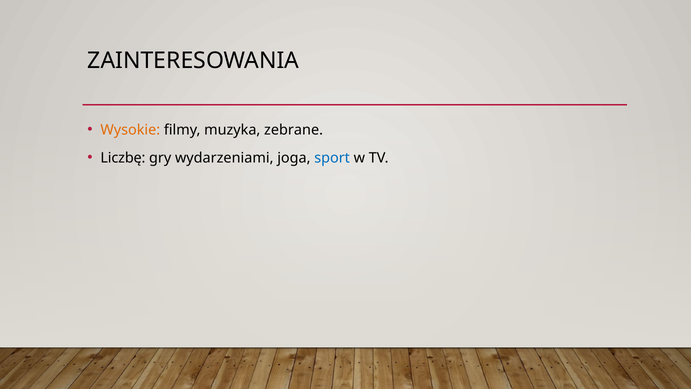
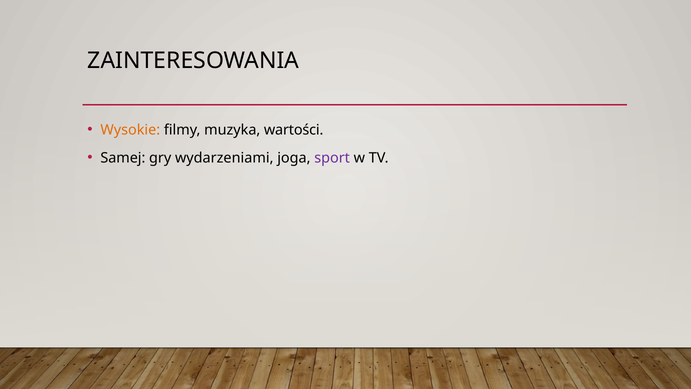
zebrane: zebrane -> wartości (294, 130)
Liczbę: Liczbę -> Samej (123, 158)
sport colour: blue -> purple (332, 158)
